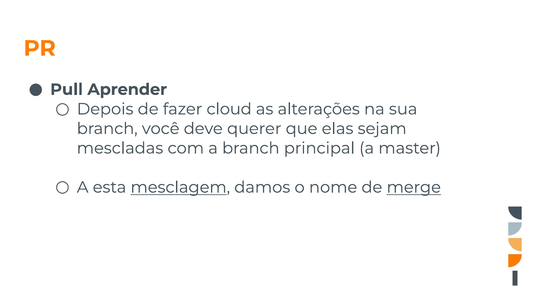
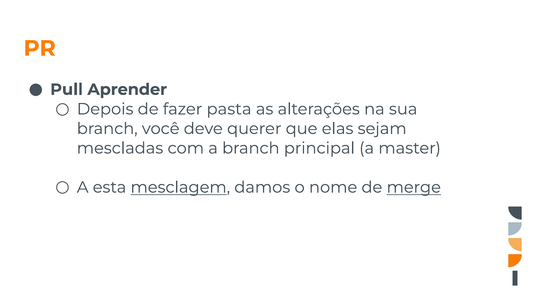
cloud: cloud -> pasta (229, 109)
